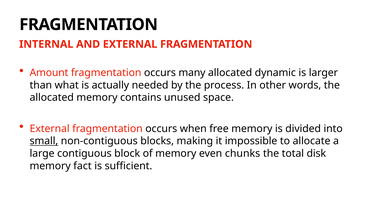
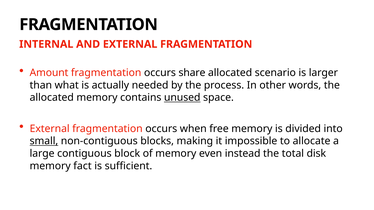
many: many -> share (192, 73)
dynamic: dynamic -> scenario (275, 73)
unused underline: none -> present (182, 98)
chunks: chunks -> instead (243, 154)
